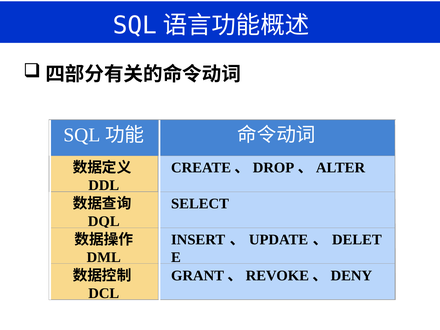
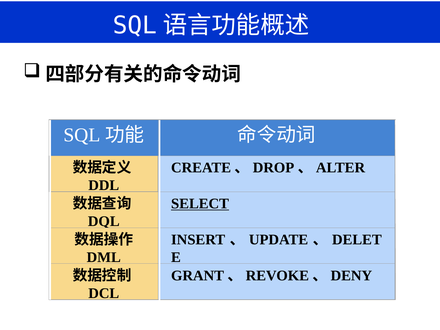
SELECT underline: none -> present (200, 204)
